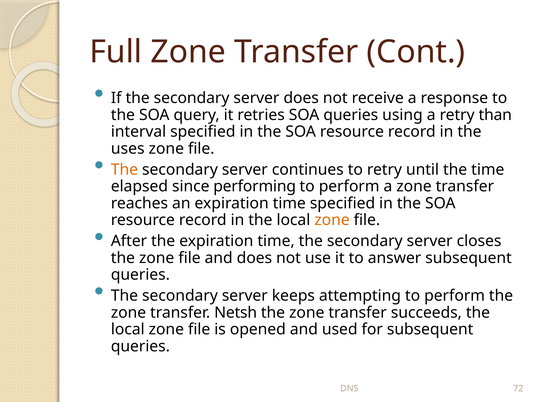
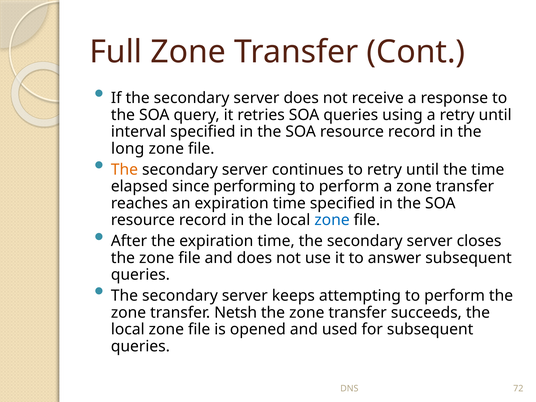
a retry than: than -> until (495, 115)
uses: uses -> long (128, 149)
zone colour: orange -> blue (332, 220)
